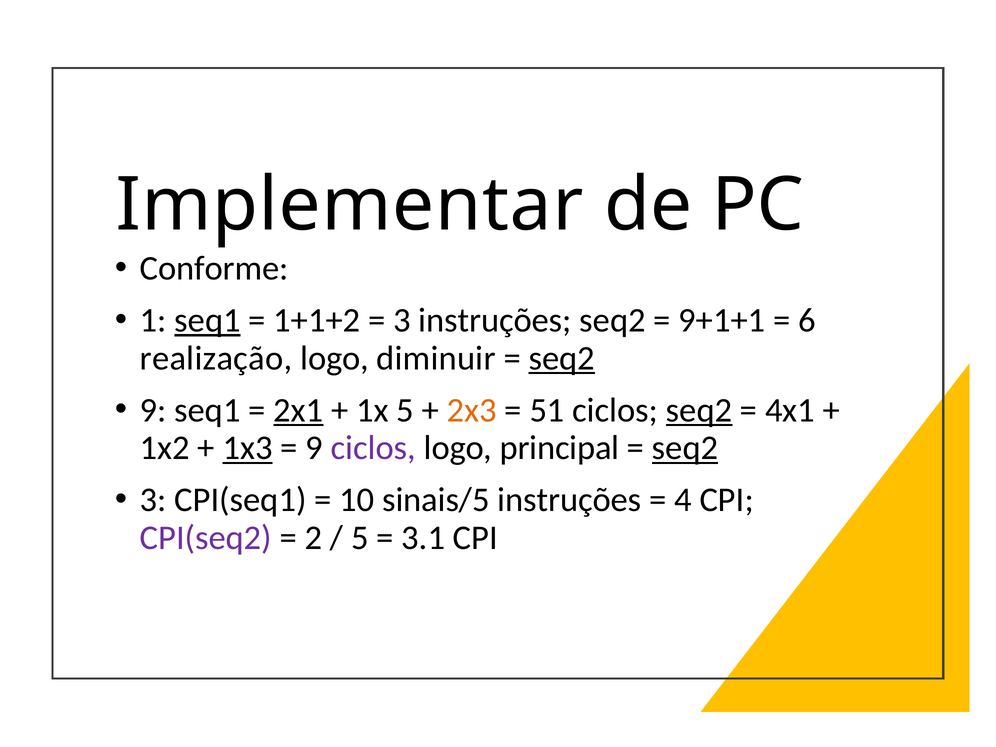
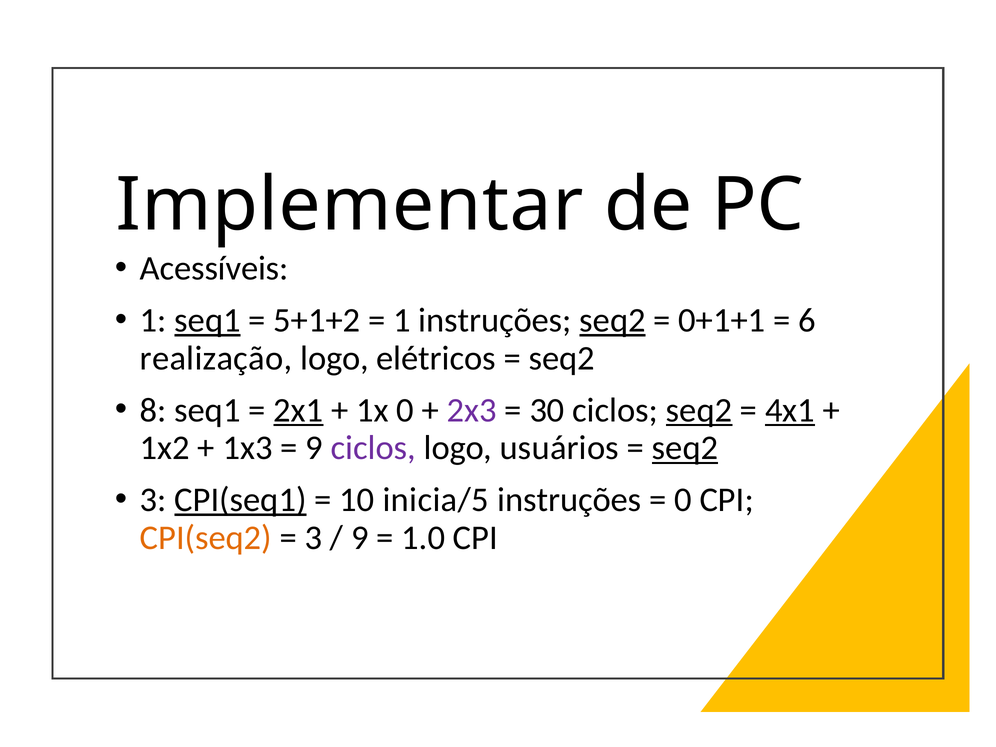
Conforme: Conforme -> Acessíveis (214, 269)
1+1+2: 1+1+2 -> 5+1+2 (317, 320)
3: 3 -> 1 (402, 320)
seq2 underline: none -> present (613, 320)
9+1+1: 9+1+1 -> 0+1+1 (722, 320)
diminuir: diminuir -> elétricos (436, 358)
seq2 underline: present -> none (562, 358)
9: 9 -> 8 (153, 410)
1x 5: 5 -> 0 (405, 410)
2x3 colour: orange -> purple (472, 410)
51: 51 -> 30 (547, 410)
4x1 underline: none -> present (790, 410)
1x3 underline: present -> none (248, 448)
principal: principal -> usuários (559, 448)
CPI(seq1 underline: none -> present (240, 500)
sinais/5: sinais/5 -> inicia/5 (436, 500)
4: 4 -> 0 (683, 500)
CPI(seq2 colour: purple -> orange (206, 538)
2: 2 -> 3 (313, 538)
5: 5 -> 9 (360, 538)
3.1: 3.1 -> 1.0 (423, 538)
